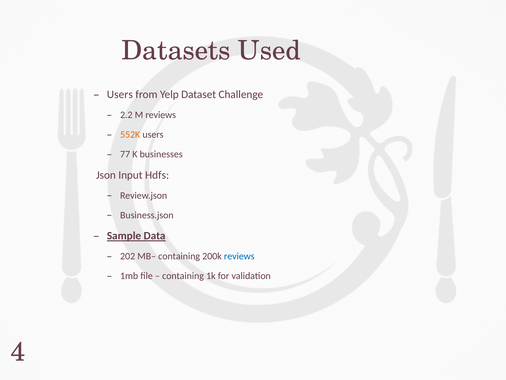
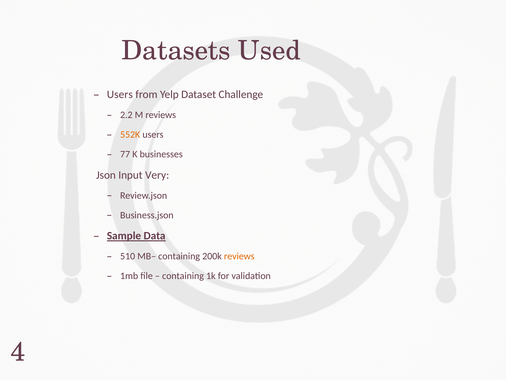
Hdfs: Hdfs -> Very (157, 175)
202: 202 -> 510 (128, 256)
reviews colour: blue -> orange (239, 256)
